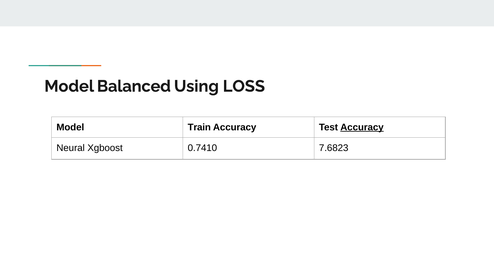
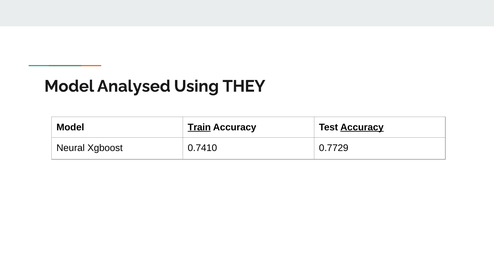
Balanced: Balanced -> Analysed (134, 86)
LOSS: LOSS -> THEY (244, 86)
Train underline: none -> present (199, 127)
7.6823: 7.6823 -> 0.7729 (334, 148)
